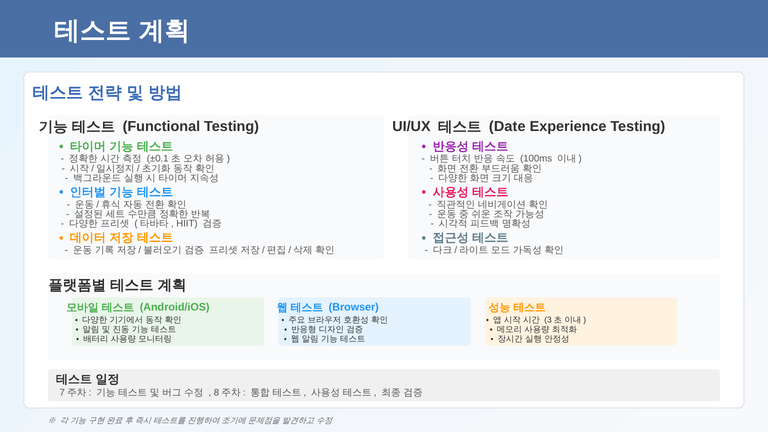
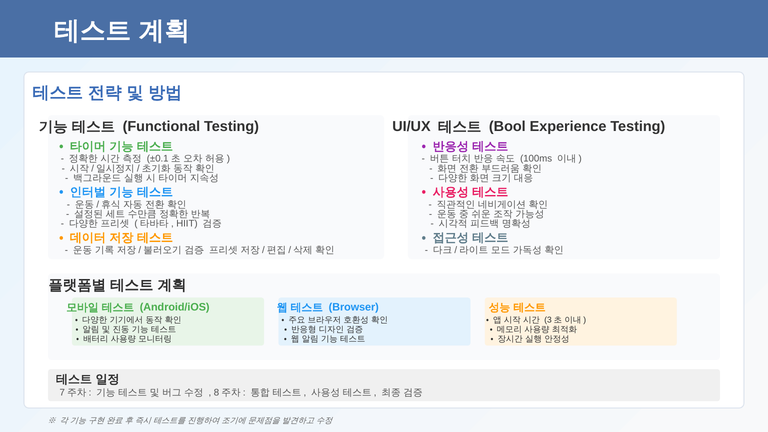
Date: Date -> Bool (507, 127)
